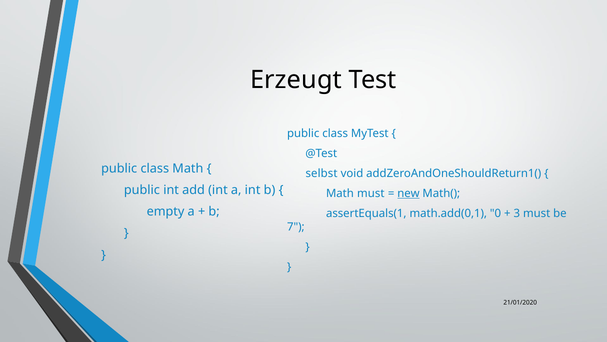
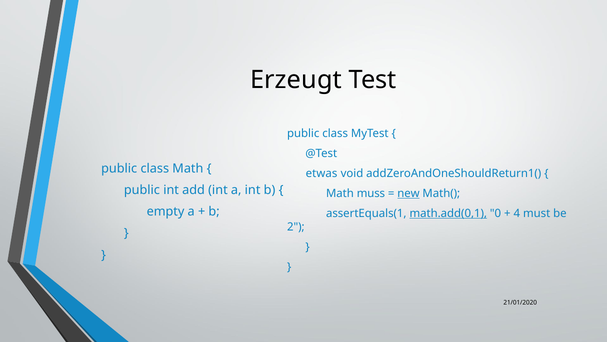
selbst: selbst -> etwas (322, 173)
Math must: must -> muss (371, 193)
math.add(0,1 underline: none -> present (448, 213)
3: 3 -> 4 (517, 213)
7: 7 -> 2 (296, 227)
